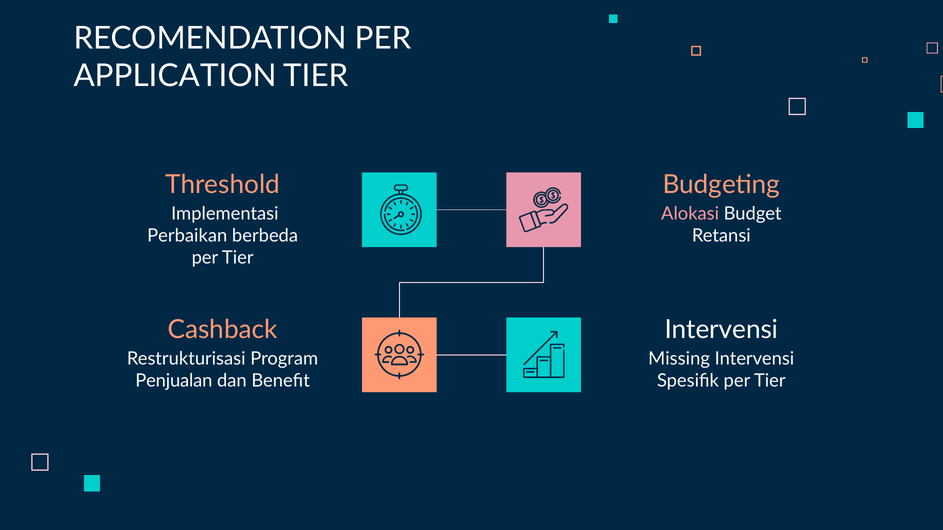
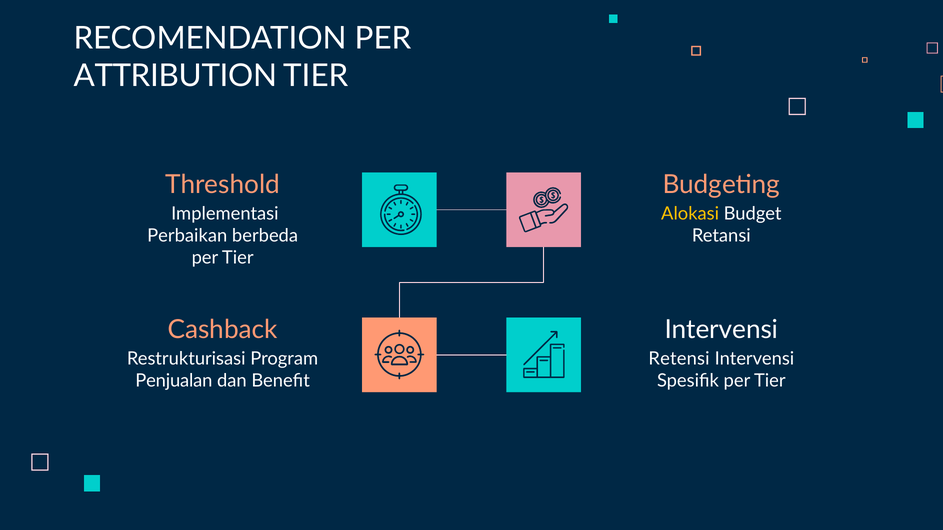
APPLICATION: APPLICATION -> ATTRIBUTION (175, 76)
Alokasi colour: pink -> yellow (690, 214)
Missing: Missing -> Retensi (679, 359)
